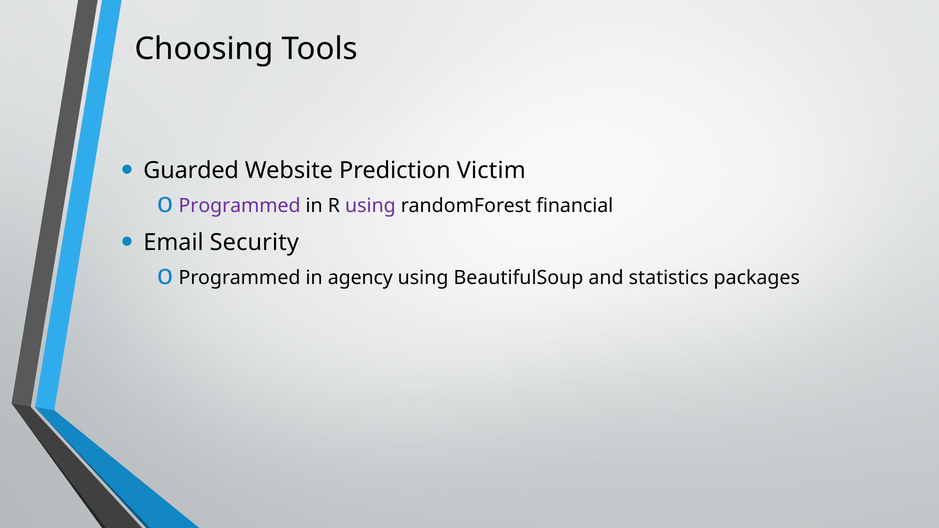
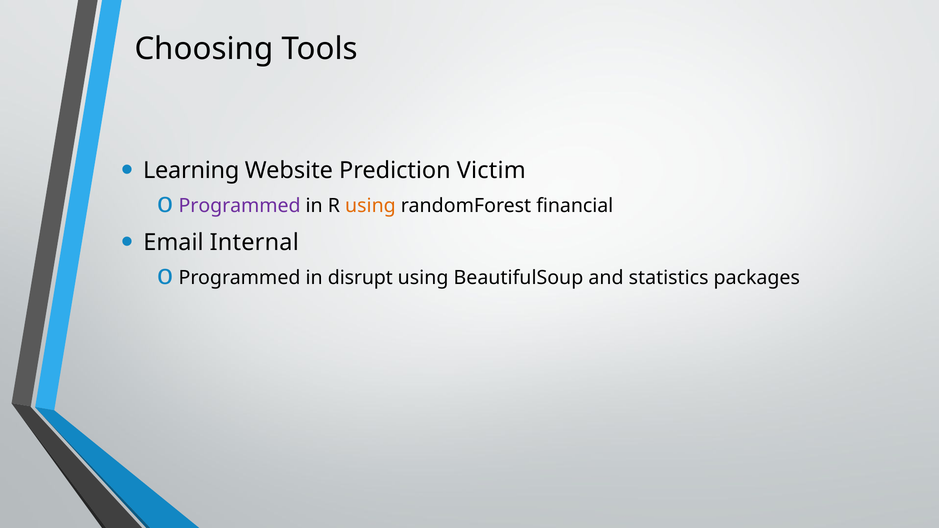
Guarded: Guarded -> Learning (191, 171)
using colour: purple -> orange (370, 206)
Security: Security -> Internal (254, 243)
agency: agency -> disrupt (360, 278)
